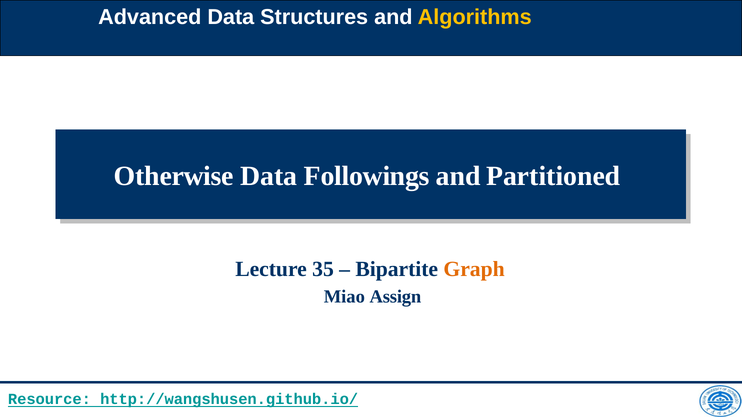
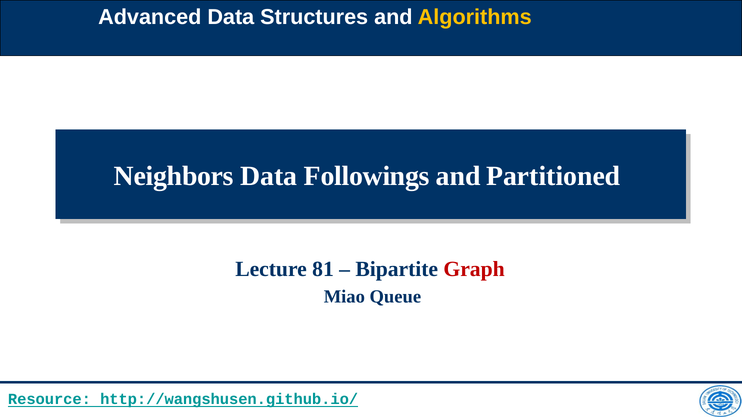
Otherwise: Otherwise -> Neighbors (174, 176)
35: 35 -> 81 (323, 269)
Graph colour: orange -> red (474, 269)
Assign: Assign -> Queue (395, 297)
